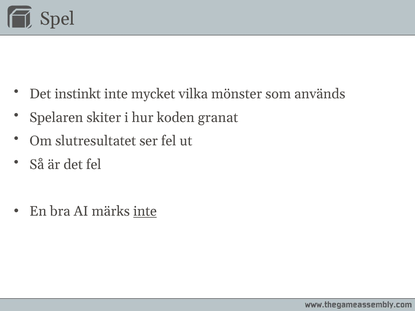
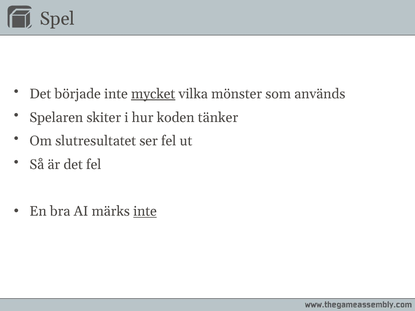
instinkt: instinkt -> började (78, 94)
mycket underline: none -> present (153, 94)
granat: granat -> tänker (218, 118)
